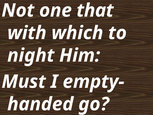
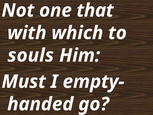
night: night -> souls (31, 55)
